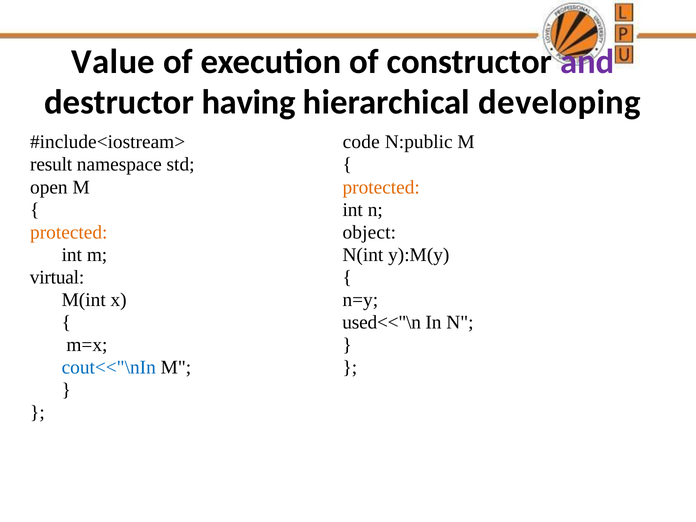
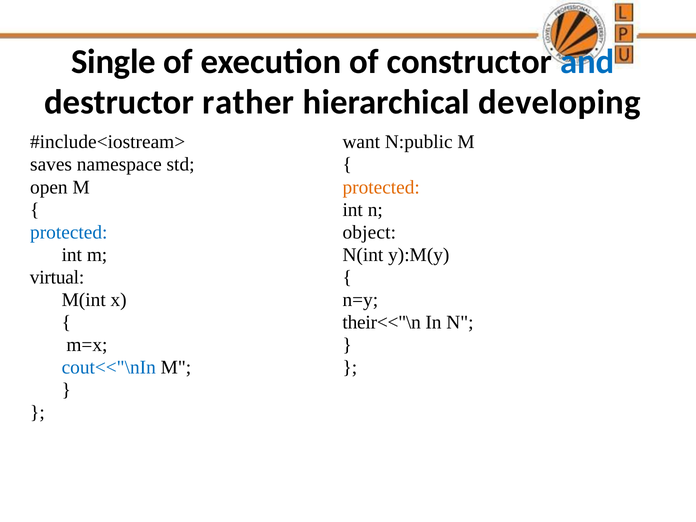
Value: Value -> Single (113, 62)
and colour: purple -> blue (587, 62)
having: having -> rather (248, 102)
code: code -> want (361, 142)
result: result -> saves (51, 165)
protected colour: orange -> blue (69, 232)
used<<"\n: used<<"\n -> their<<"\n (382, 322)
